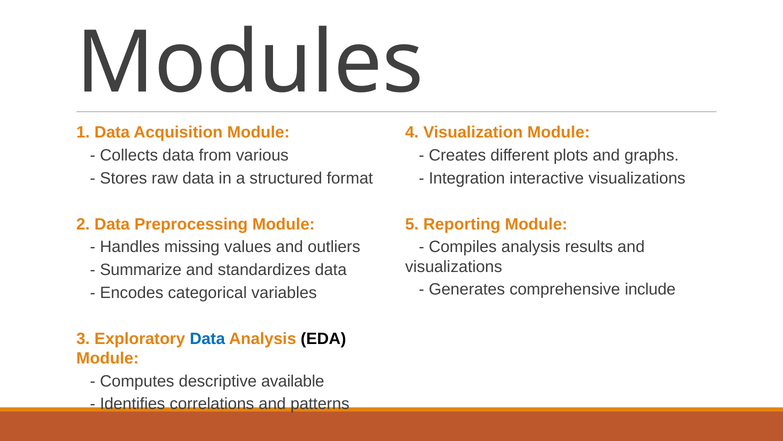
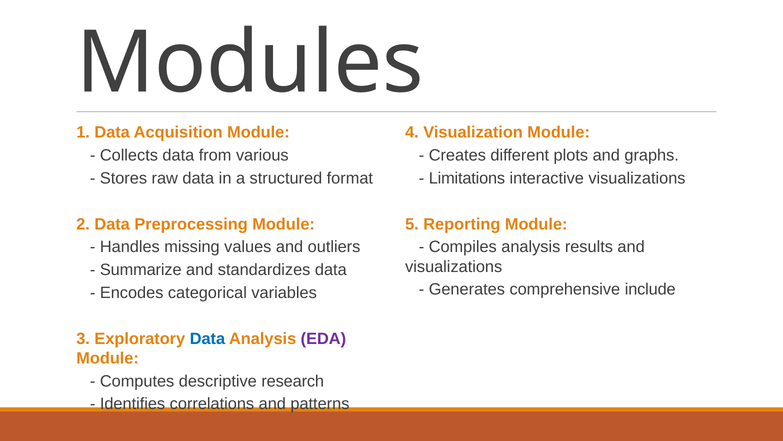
Integration: Integration -> Limitations (467, 178)
EDA colour: black -> purple (323, 338)
available: available -> research (293, 381)
